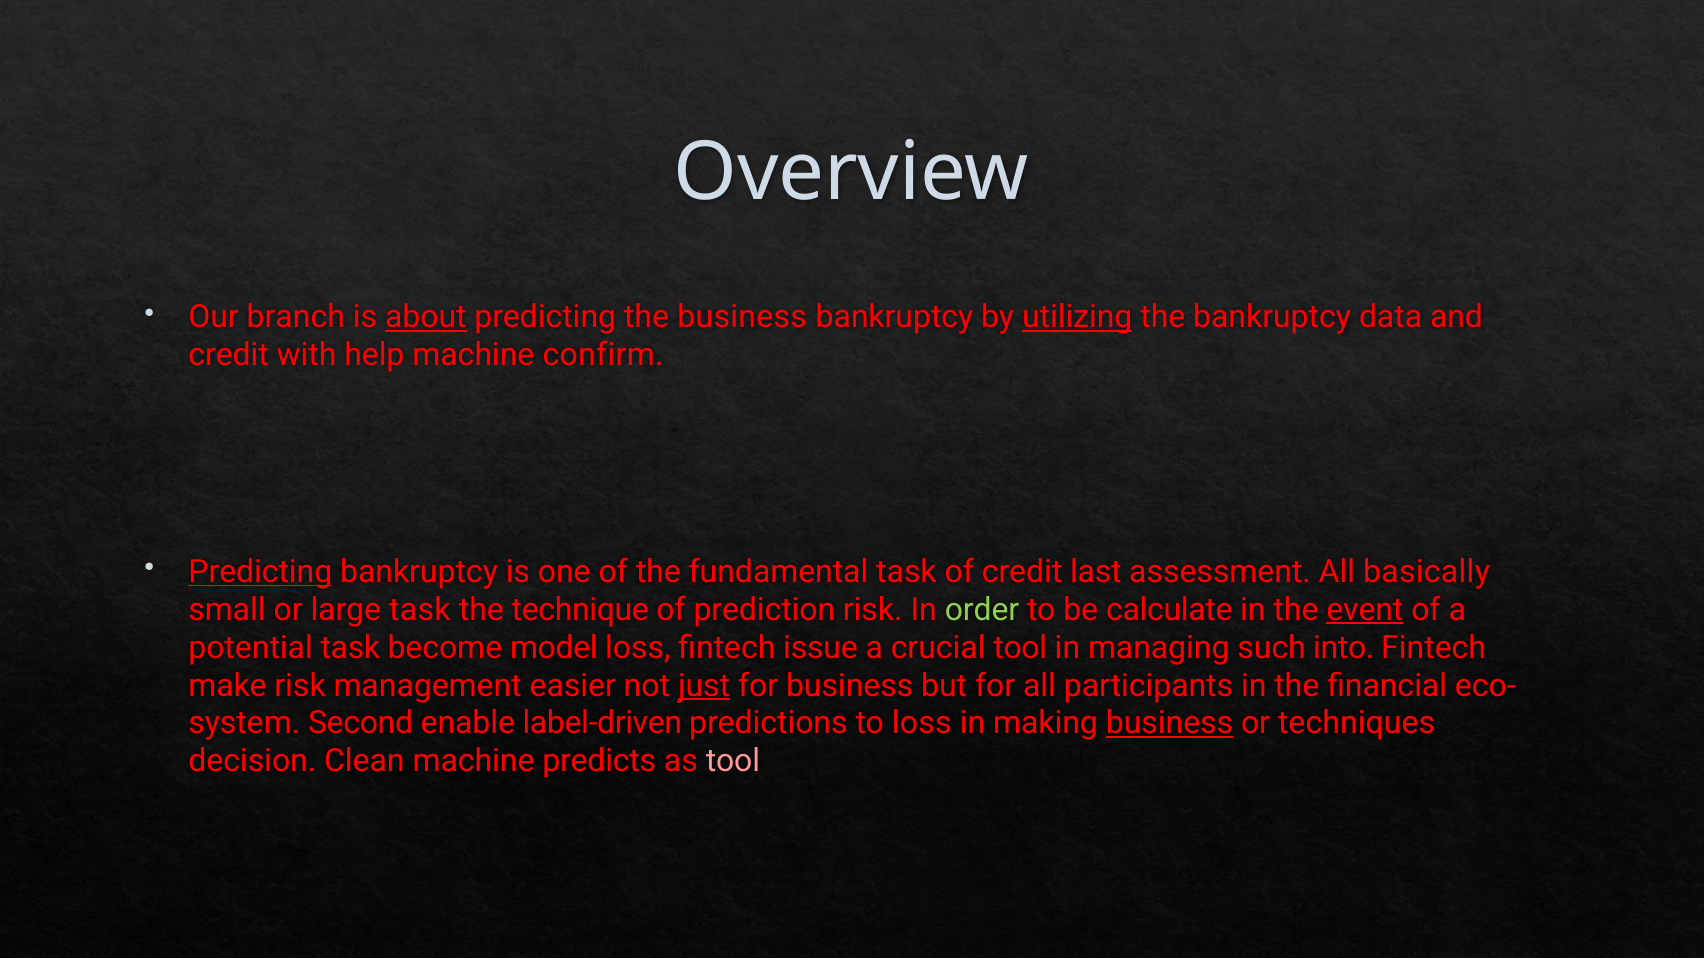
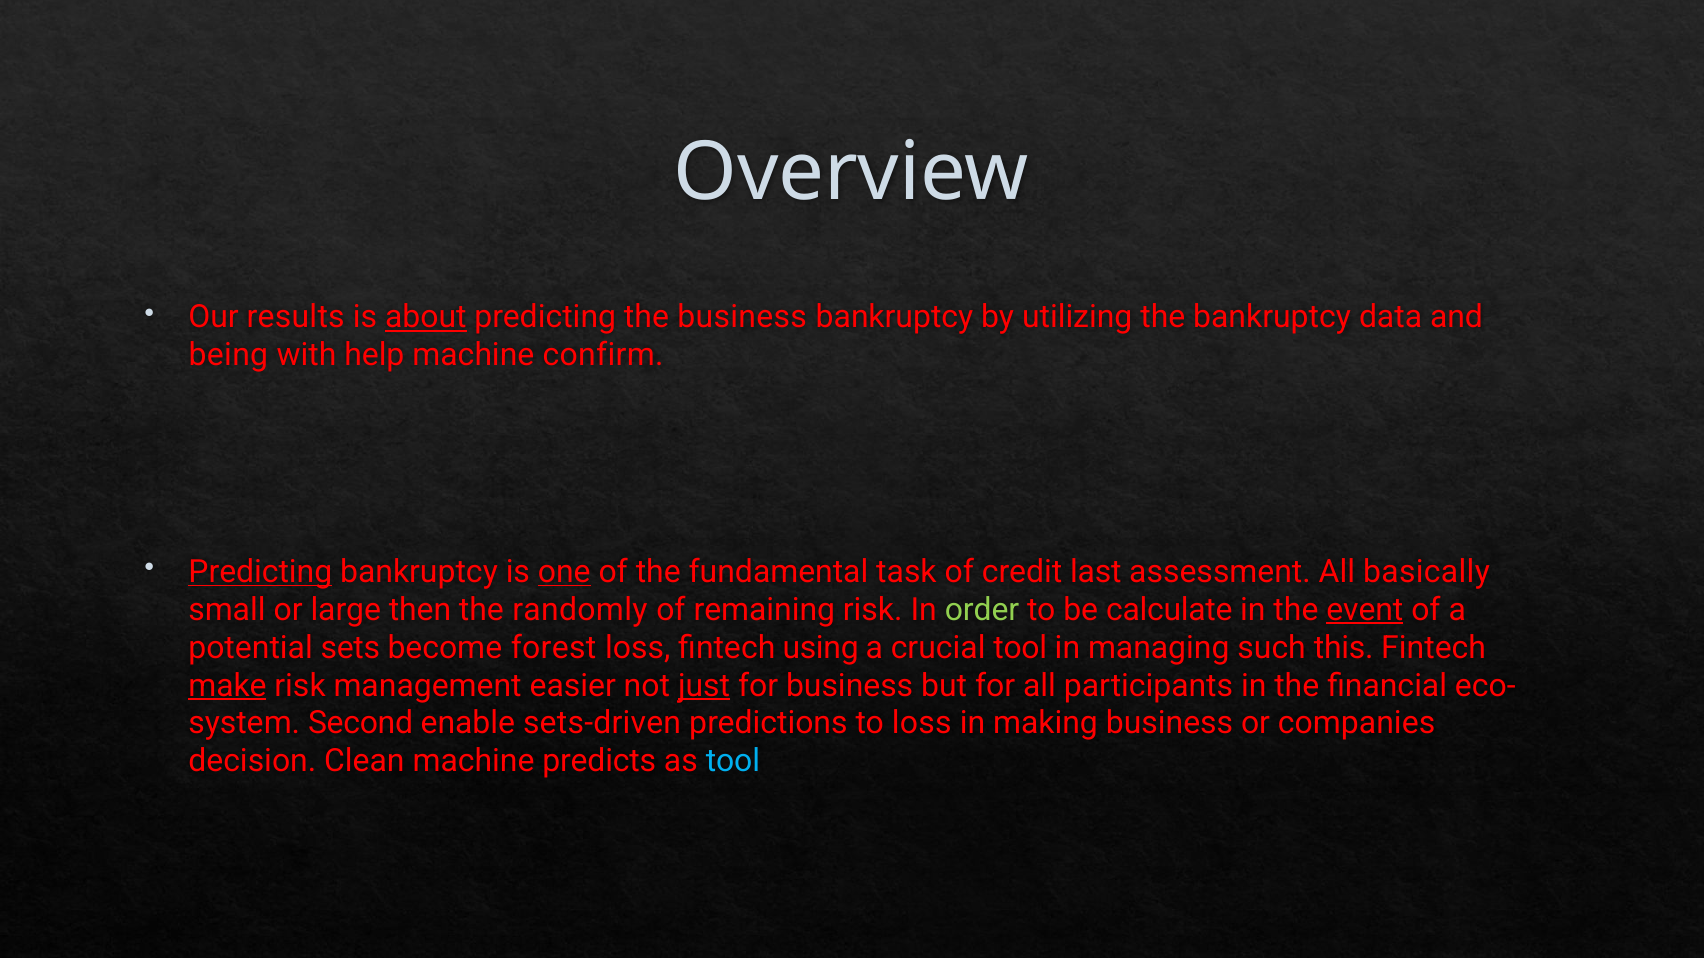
branch: branch -> results (296, 318)
utilizing underline: present -> none (1077, 318)
credit: credit -> being (228, 356)
one underline: none -> present (564, 572)
large task: task -> then (420, 610)
technique: technique -> randomly (580, 610)
prediction: prediction -> remaining (764, 610)
potential task: task -> sets (350, 648)
model: model -> forest (554, 648)
issue: issue -> using (821, 648)
into: into -> this (1344, 648)
make underline: none -> present (227, 686)
label-driven: label-driven -> sets-driven (602, 724)
business underline: present -> none (1170, 724)
techniques: techniques -> companies (1357, 724)
tool colour: pink -> light blue (733, 762)
